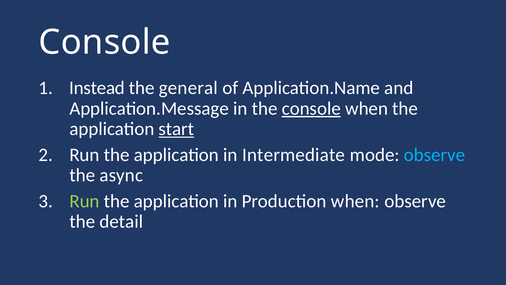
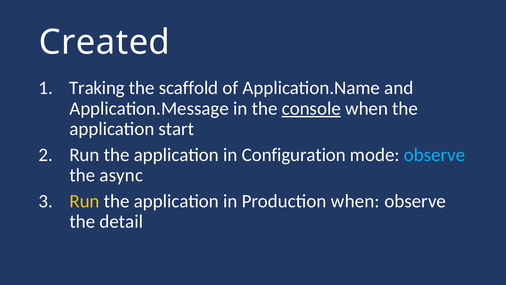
Console: Console -> Created (104, 42)
Instead: Instead -> Traking (97, 88)
general: general -> scaffold (188, 88)
start underline: present -> none (176, 129)
Intermediate: Intermediate -> Configuration (294, 155)
Run colour: light green -> yellow (85, 201)
